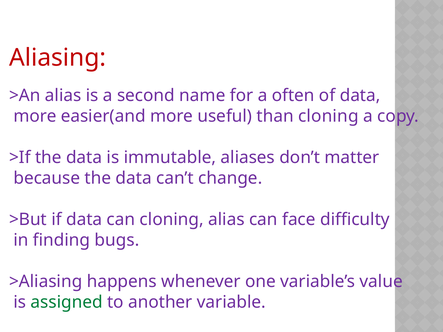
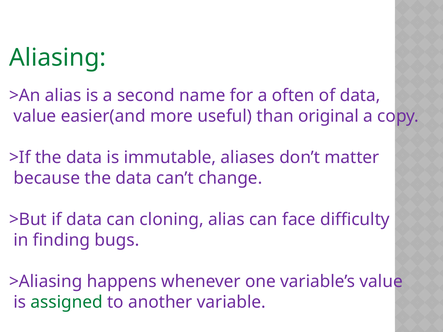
Aliasing colour: red -> green (58, 58)
more: more -> value (35, 116)
than cloning: cloning -> original (329, 116)
